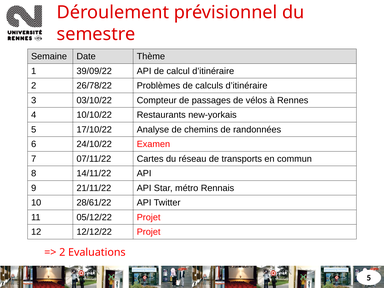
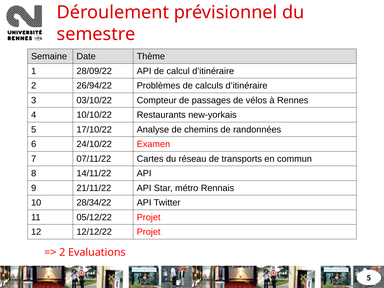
39/09/22: 39/09/22 -> 28/09/22 (94, 71)
26/78/22: 26/78/22 -> 26/94/22 (94, 86)
28/61/22: 28/61/22 -> 28/34/22 (94, 203)
